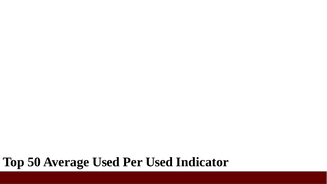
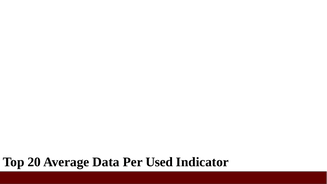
50: 50 -> 20 (34, 162)
Average Used: Used -> Data (106, 162)
